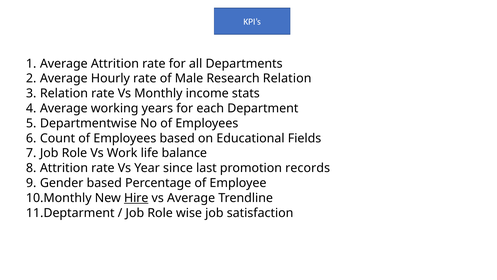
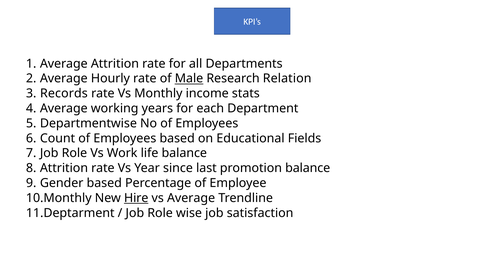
Male underline: none -> present (189, 78)
Relation: Relation -> Records (64, 93)
promotion records: records -> balance (308, 168)
